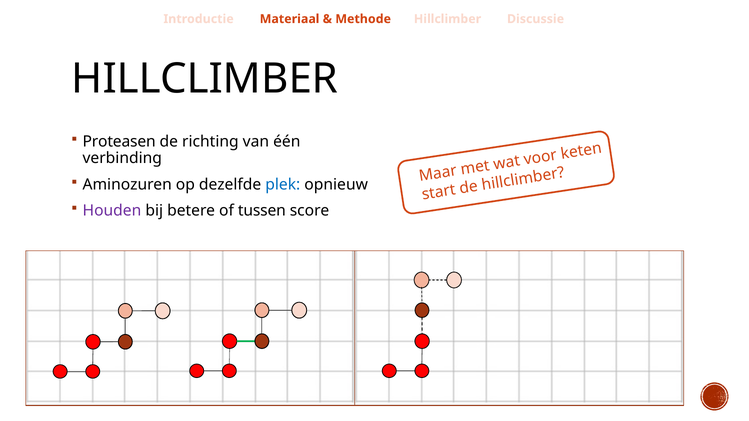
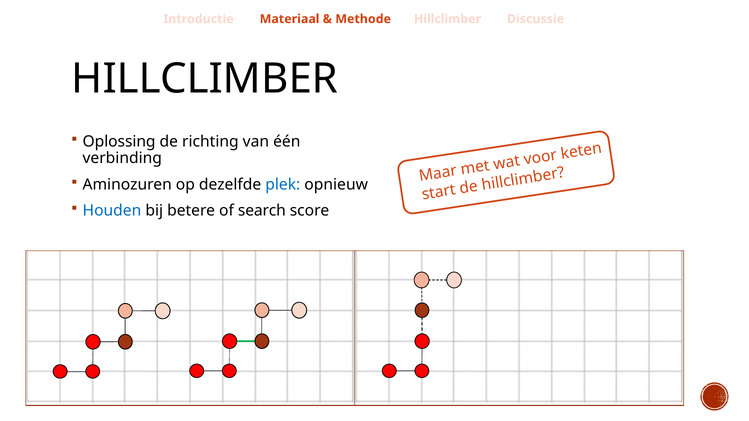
Proteasen: Proteasen -> Oplossing (119, 141)
Houden colour: purple -> blue (112, 211)
tussen: tussen -> search (262, 211)
